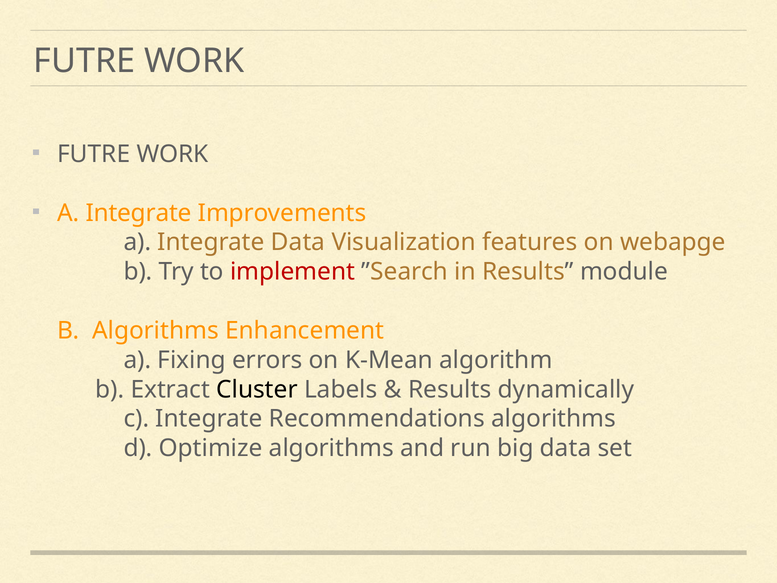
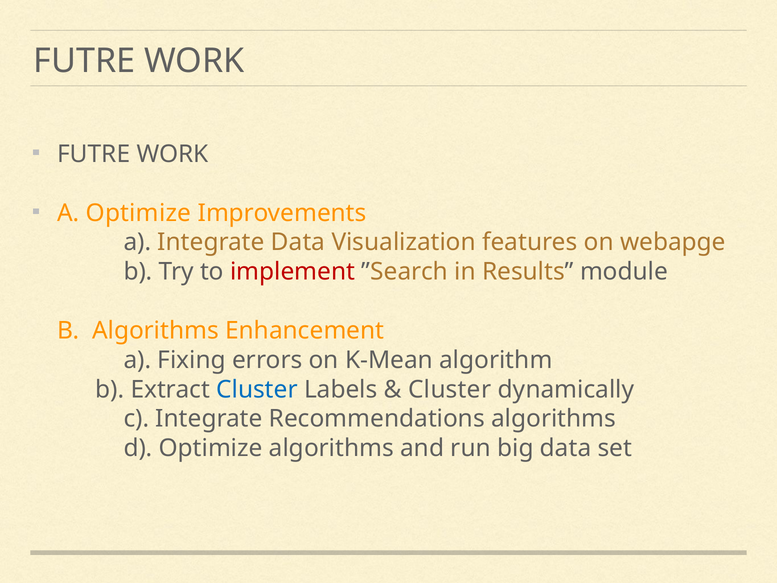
Integrate: Integrate -> Optimize (138, 213)
Cluster colour: black -> blue (257, 389)
Results: Results -> Cluster (450, 389)
